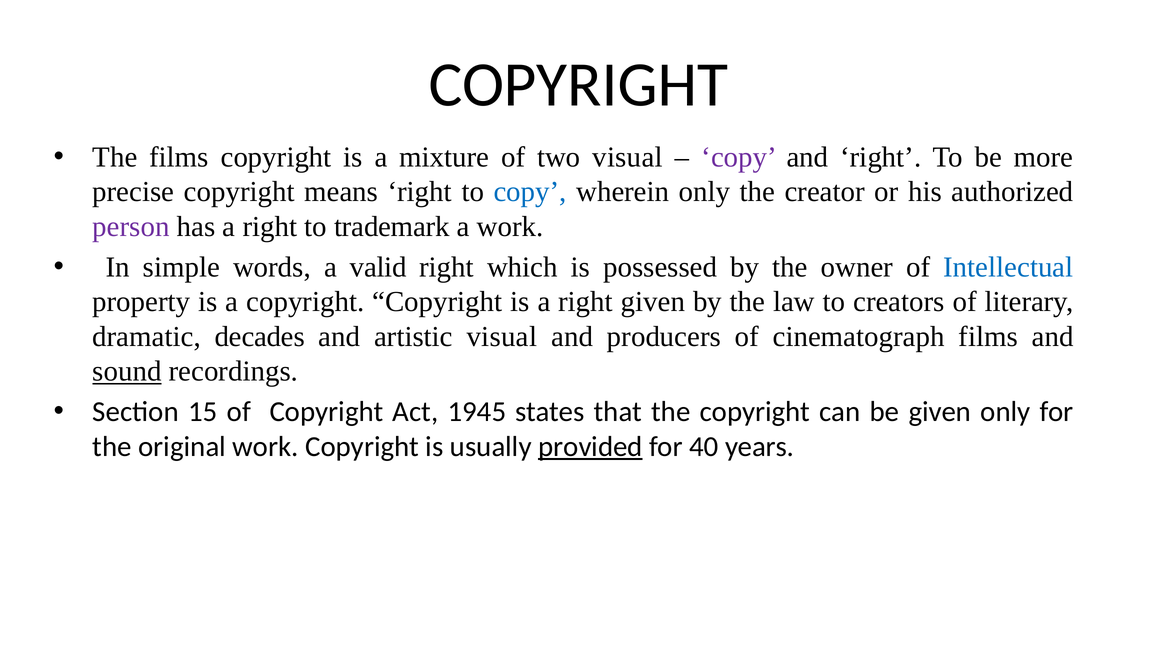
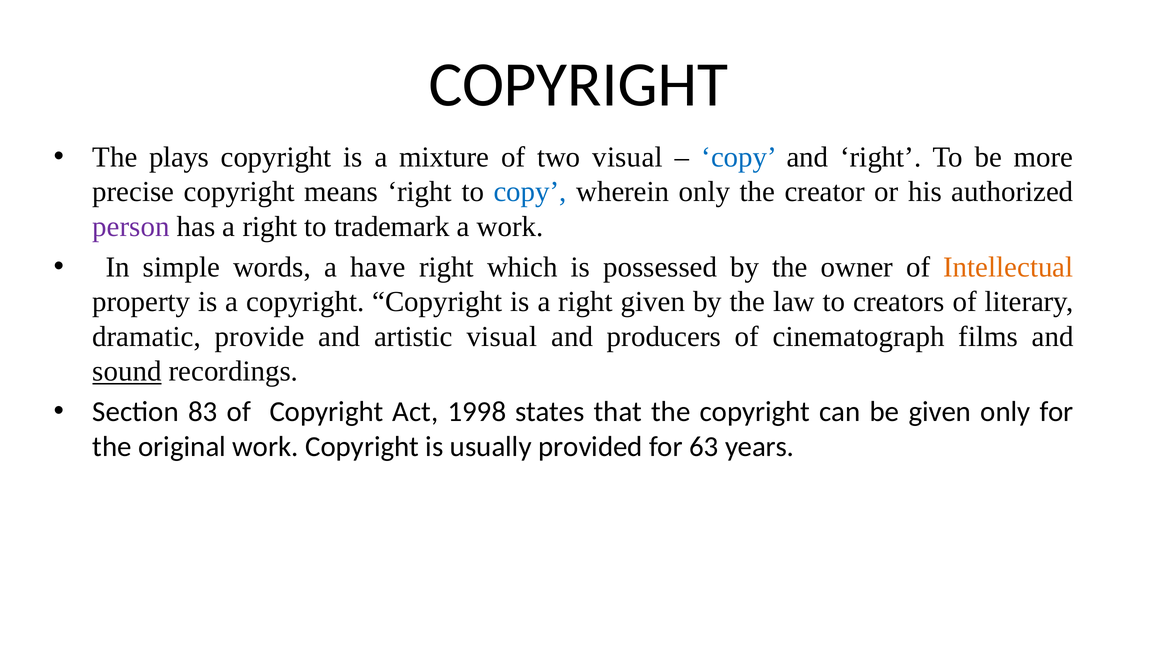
The films: films -> plays (179, 157)
copy colour: purple -> blue (739, 157)
valid: valid -> have (378, 267)
Intellectual colour: blue -> orange (1008, 267)
decades: decades -> provide (260, 336)
15: 15 -> 83 (203, 412)
1945: 1945 -> 1998 (477, 412)
provided underline: present -> none (590, 446)
40: 40 -> 63 (704, 446)
